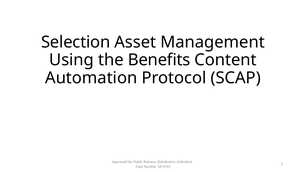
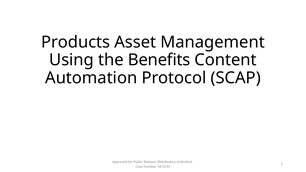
Selection: Selection -> Products (76, 42)
